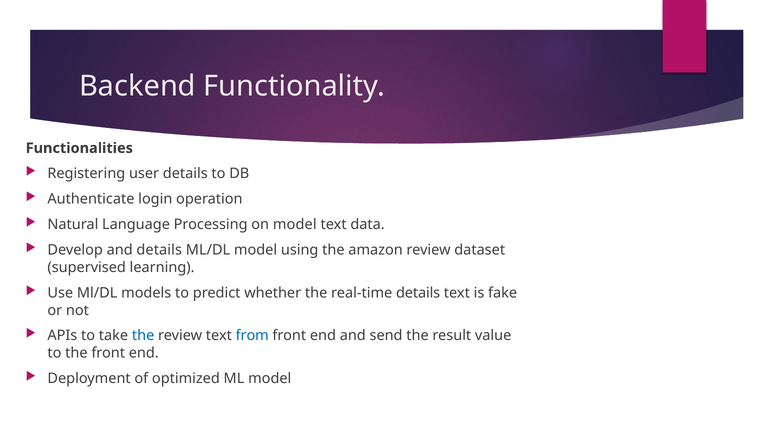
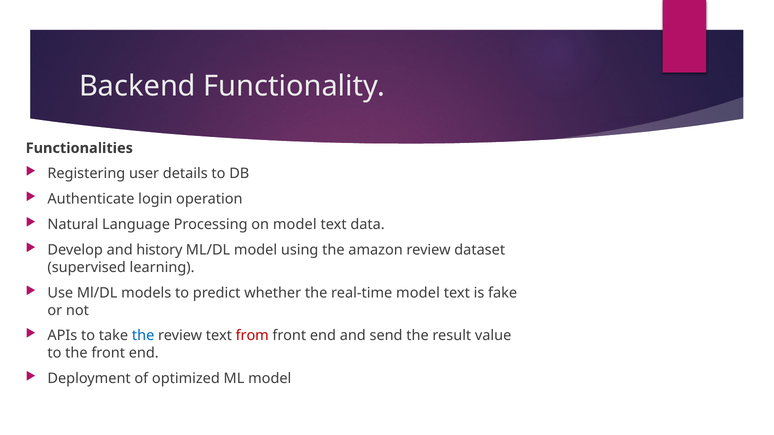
and details: details -> history (159, 250)
real-time details: details -> model (418, 293)
from colour: blue -> red (252, 336)
